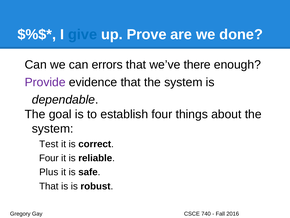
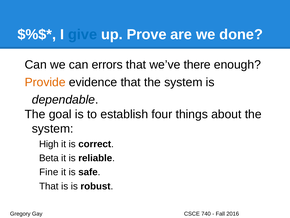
Provide colour: purple -> orange (45, 82)
Test: Test -> High (49, 144)
Four: Four -> Beta (49, 158)
Plus: Plus -> Fine (49, 172)
